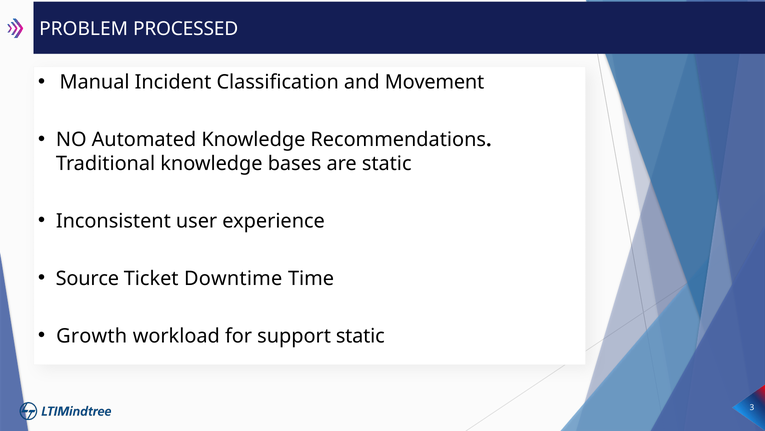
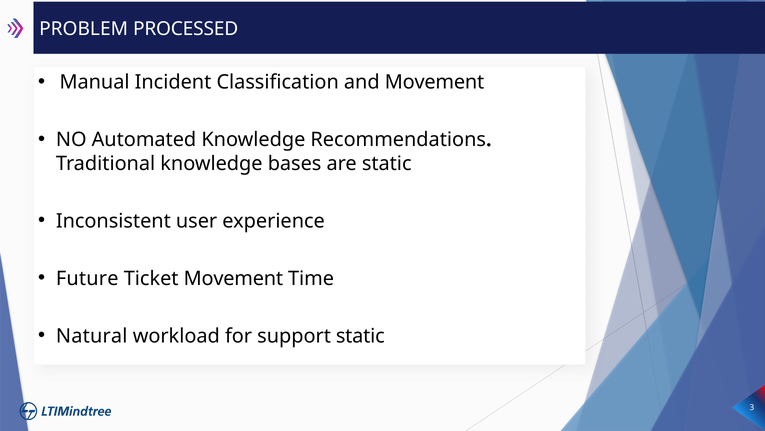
Source: Source -> Future (87, 278)
Ticket Downtime: Downtime -> Movement (233, 278)
Growth: Growth -> Natural (92, 335)
